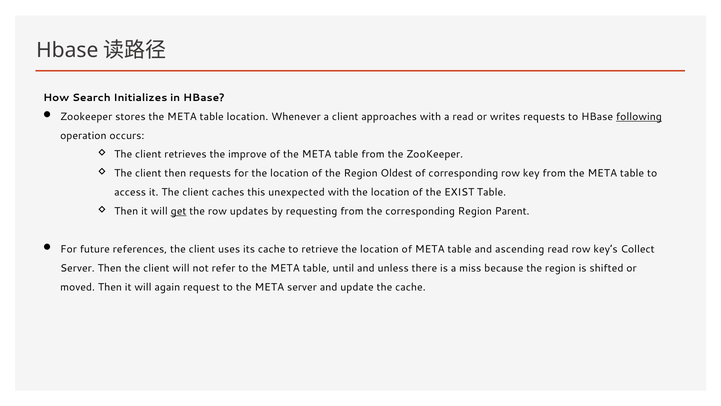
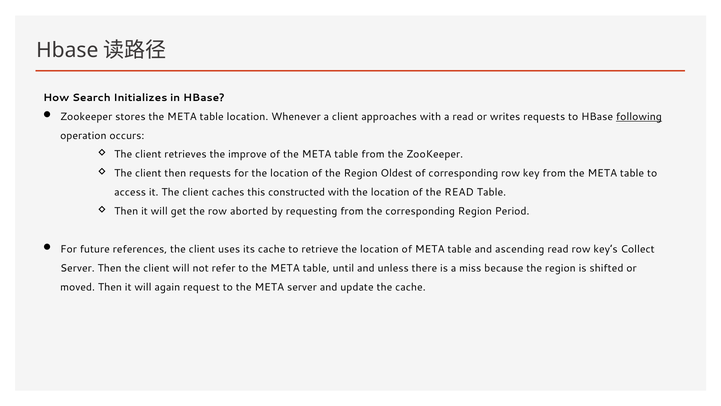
unexpected: unexpected -> constructed (297, 192)
the EXIST: EXIST -> READ (459, 192)
get underline: present -> none (179, 211)
updates: updates -> aborted (249, 211)
Parent: Parent -> Period (512, 211)
